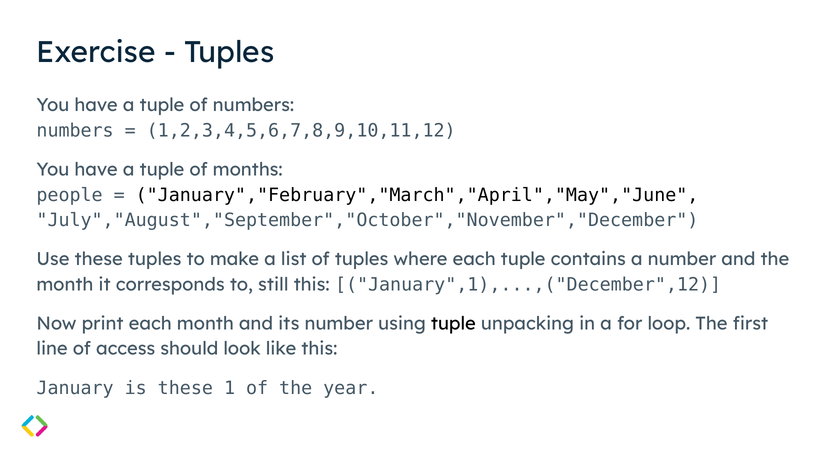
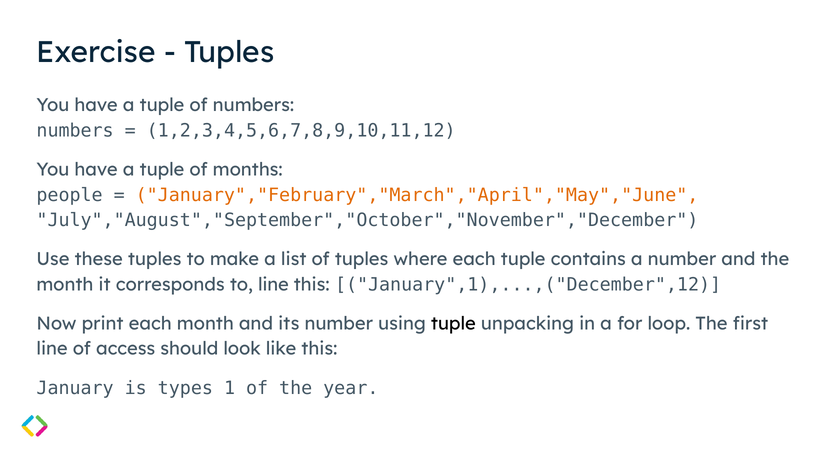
January","February","March","April","May","June colour: black -> orange (417, 195)
to still: still -> line (273, 285)
is these: these -> types (185, 388)
